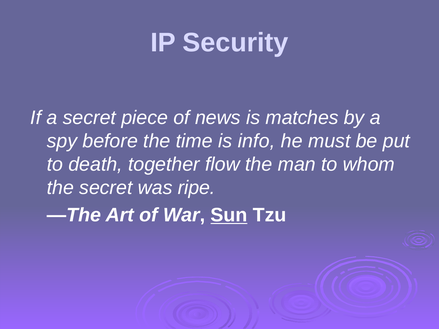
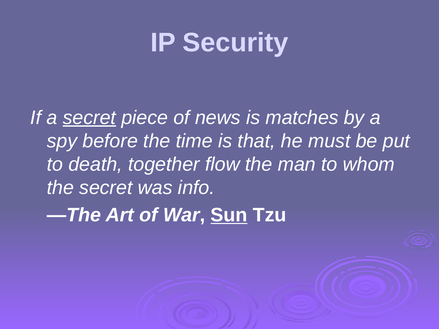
secret underline: none -> present (89, 118)
info: info -> that (257, 141)
ripe: ripe -> info (196, 188)
